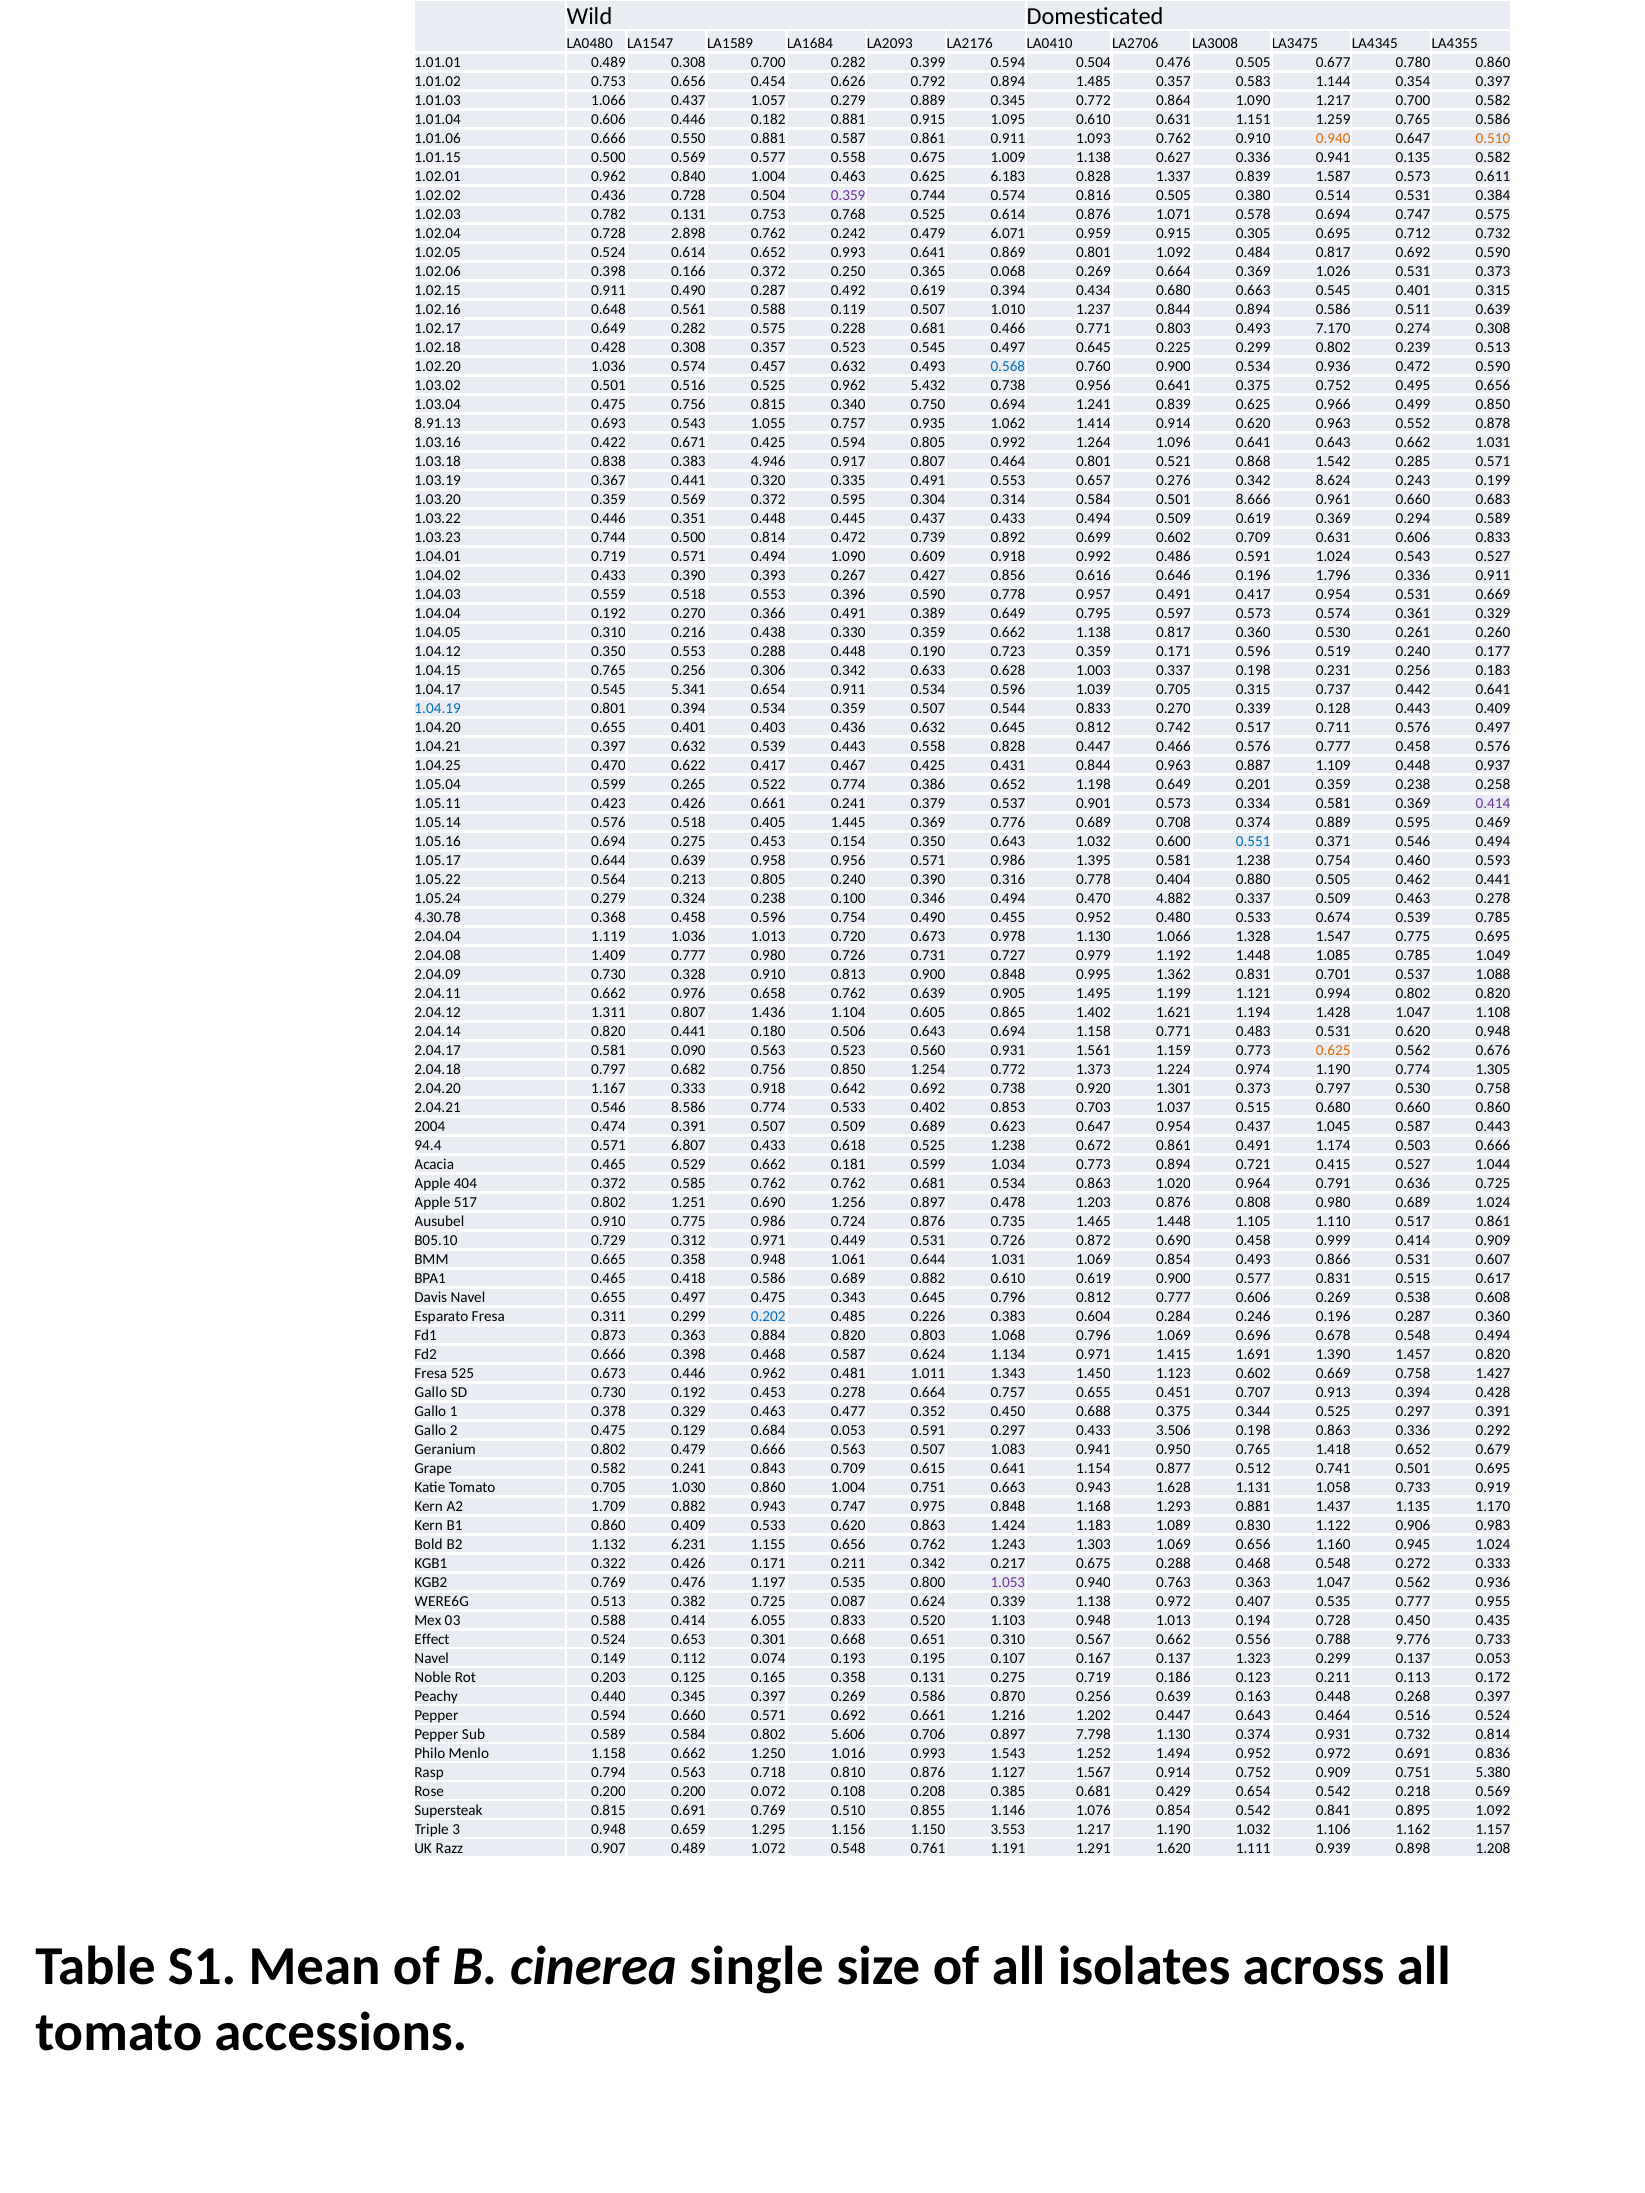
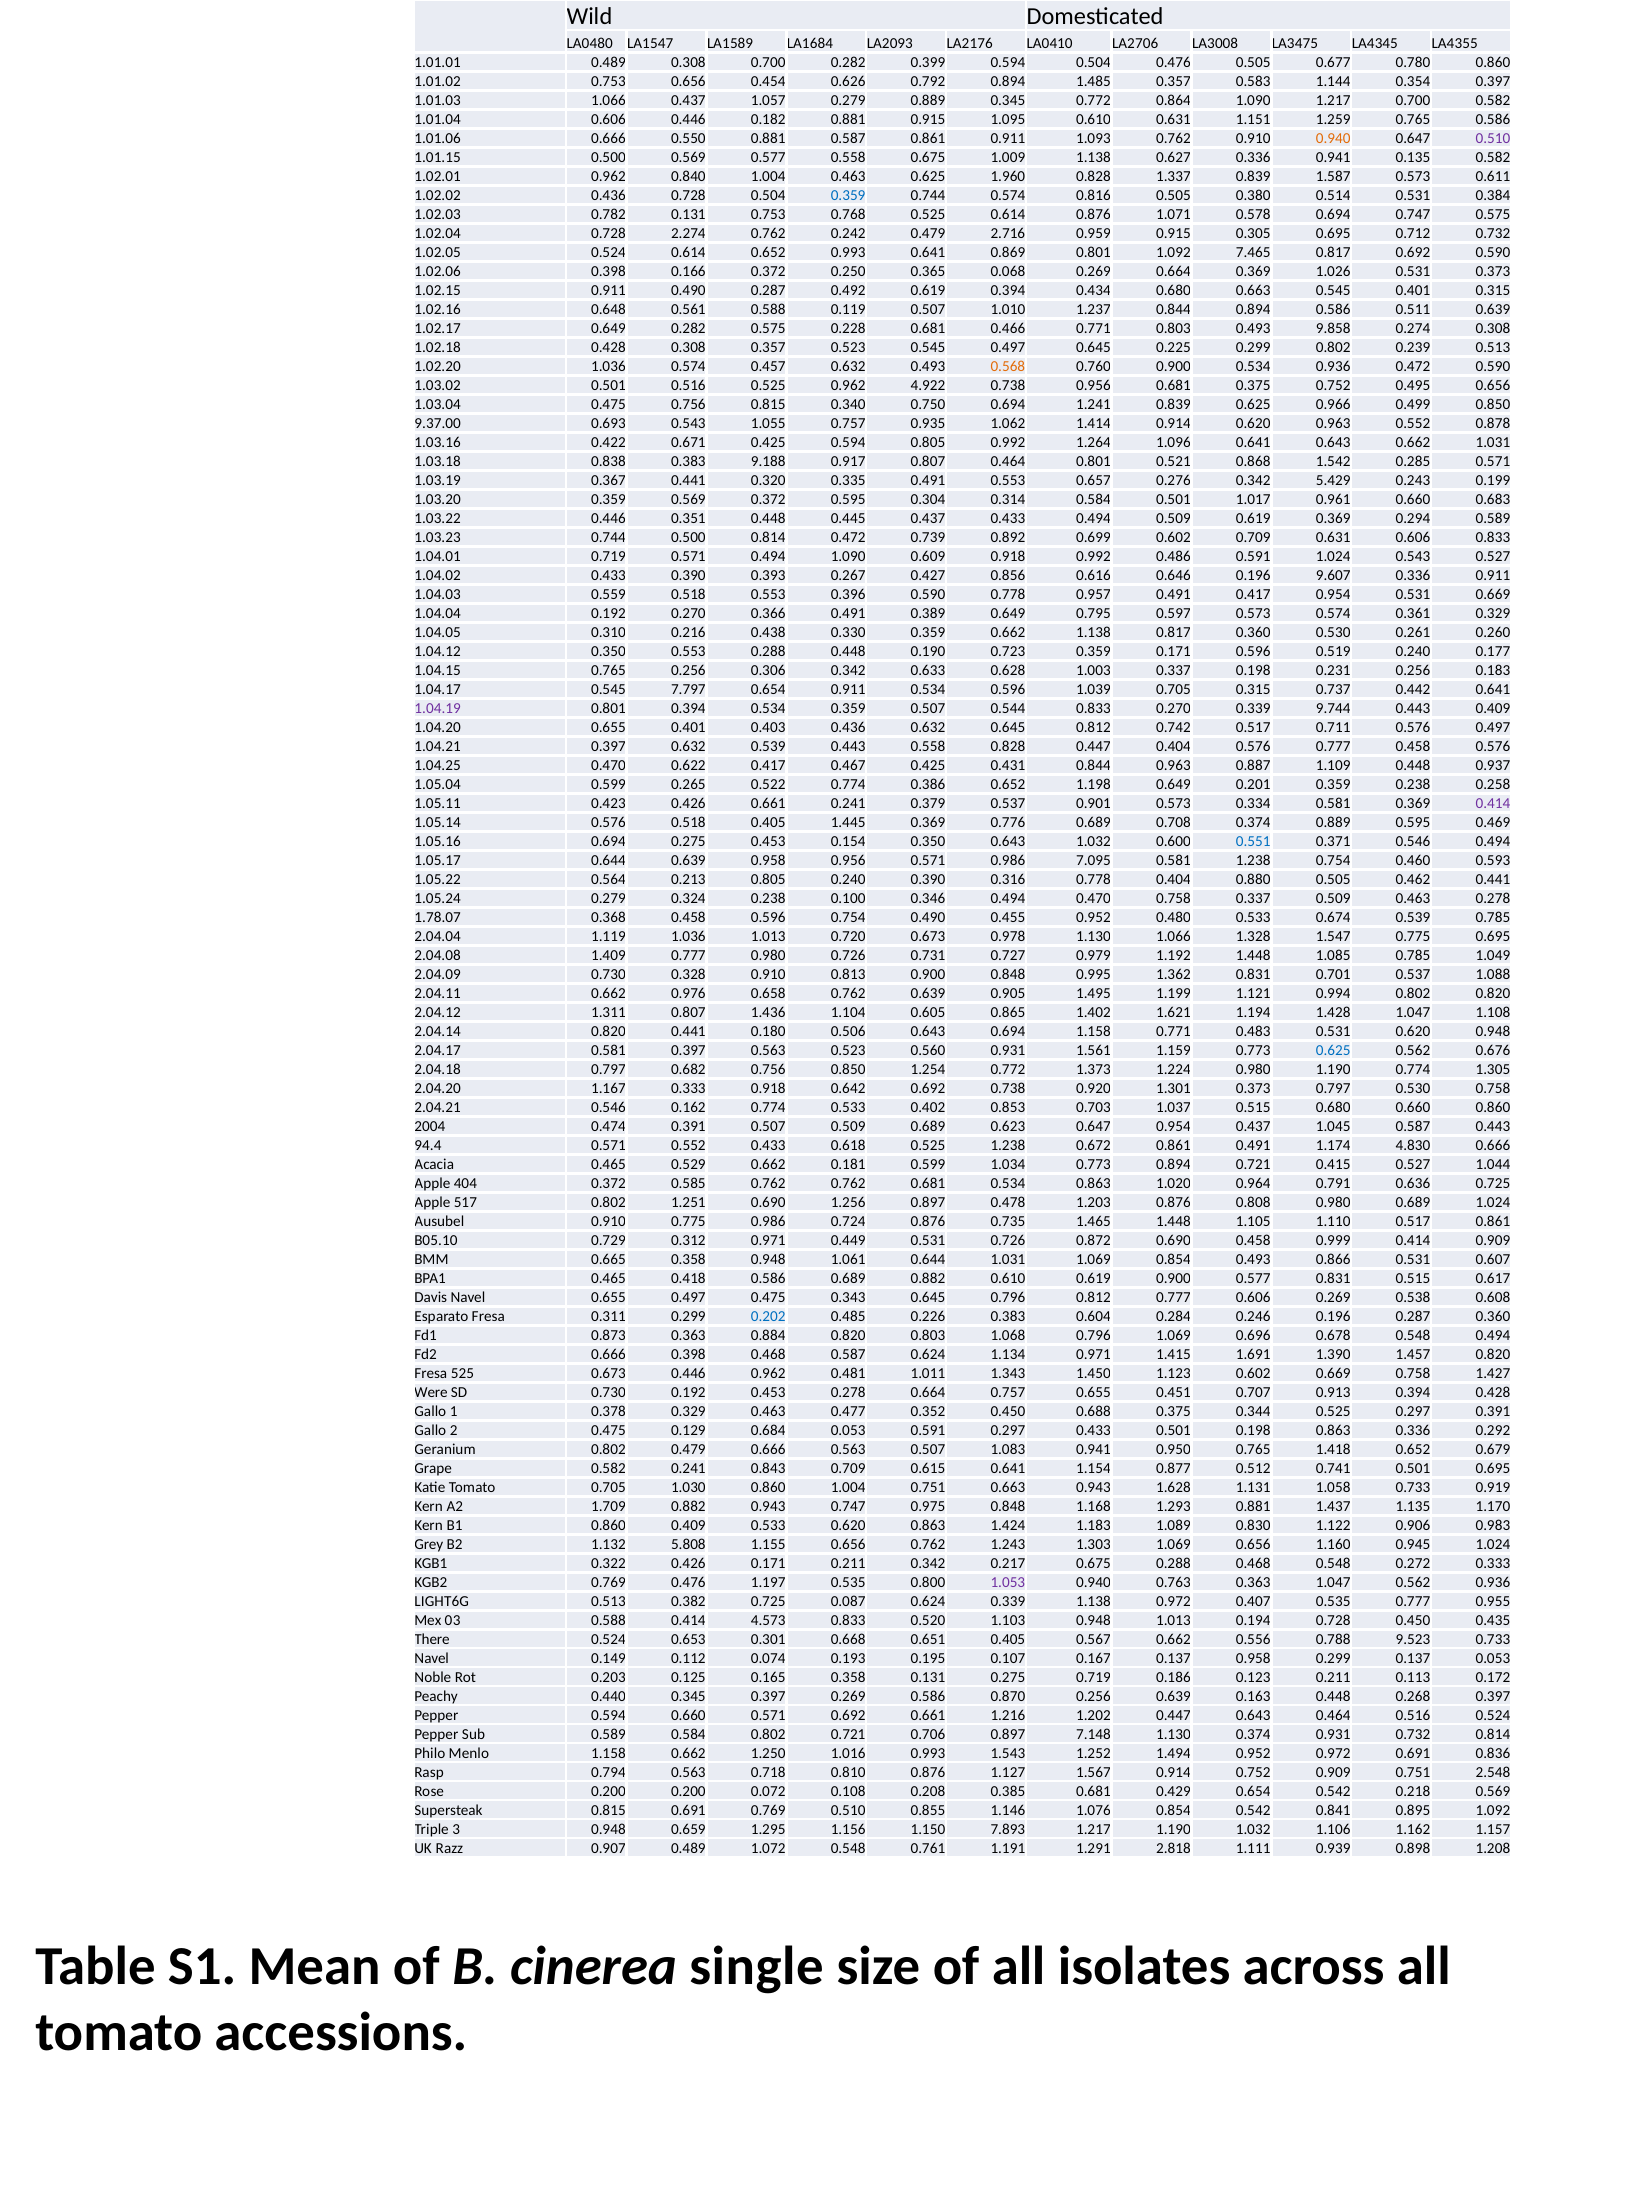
0.510 colour: orange -> purple (1493, 139)
6.183: 6.183 -> 1.960 (1008, 177)
0.359 colour: purple -> blue (848, 196)
2.898: 2.898 -> 2.274 (688, 234)
6.071: 6.071 -> 2.716 (1008, 234)
0.484: 0.484 -> 7.465 (1253, 253)
7.170: 7.170 -> 9.858 (1333, 329)
0.568 colour: blue -> orange (1008, 367)
5.432: 5.432 -> 4.922 (928, 386)
0.956 0.641: 0.641 -> 0.681 (1173, 386)
8.91.13: 8.91.13 -> 9.37.00 (438, 424)
4.946: 4.946 -> 9.188 (768, 462)
8.624: 8.624 -> 5.429 (1333, 481)
8.666: 8.666 -> 1.017 (1253, 500)
1.796: 1.796 -> 9.607 (1333, 576)
5.341: 5.341 -> 7.797 (688, 690)
1.04.19 colour: blue -> purple (438, 709)
0.128: 0.128 -> 9.744 (1333, 709)
0.447 0.466: 0.466 -> 0.404 (1173, 747)
1.395: 1.395 -> 7.095 (1094, 861)
0.470 4.882: 4.882 -> 0.758 (1173, 899)
4.30.78: 4.30.78 -> 1.78.07 (438, 918)
0.581 0.090: 0.090 -> 0.397 (688, 1051)
0.625 colour: orange -> blue (1333, 1051)
1.224 0.974: 0.974 -> 0.980 (1253, 1070)
8.586: 8.586 -> 0.162 (688, 1108)
0.571 6.807: 6.807 -> 0.552 (688, 1146)
0.503: 0.503 -> 4.830 (1413, 1146)
Gallo: Gallo -> Were (431, 1393)
0.433 3.506: 3.506 -> 0.501 (1173, 1431)
Bold: Bold -> Grey (429, 1545)
6.231: 6.231 -> 5.808 (688, 1545)
WERE6G: WERE6G -> LIGHT6G (442, 1602)
6.055: 6.055 -> 4.573 (768, 1621)
Effect: Effect -> There (432, 1640)
0.651 0.310: 0.310 -> 0.405 (1008, 1640)
9.776: 9.776 -> 9.523 (1413, 1640)
0.137 1.323: 1.323 -> 0.958 (1253, 1659)
0.802 5.606: 5.606 -> 0.721 (848, 1735)
7.798: 7.798 -> 7.148 (1094, 1735)
5.380: 5.380 -> 2.548 (1493, 1773)
3.553: 3.553 -> 7.893 (1008, 1830)
1.620: 1.620 -> 2.818 (1173, 1849)
